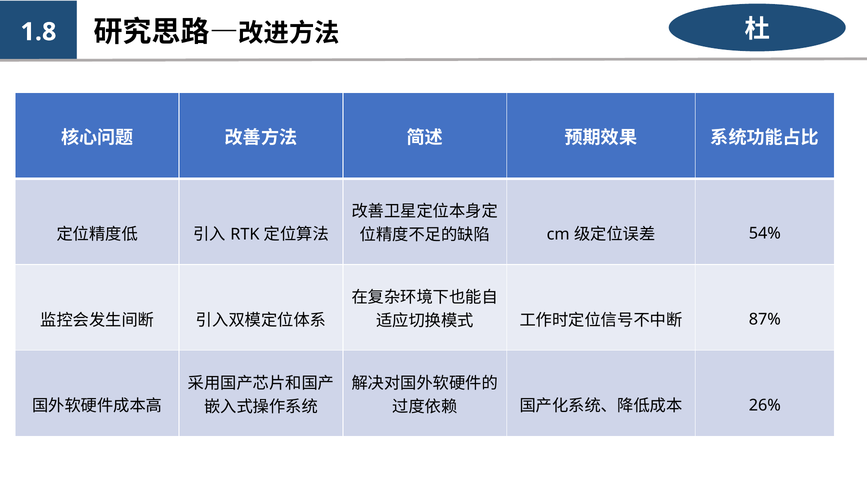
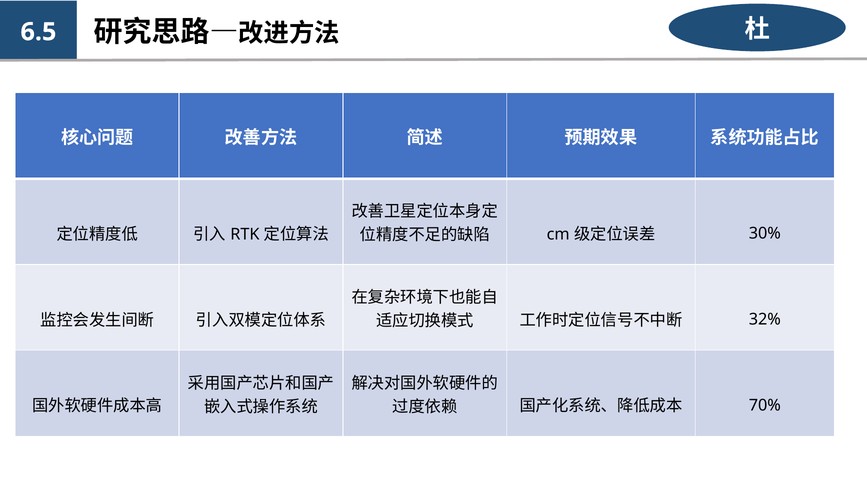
1.8: 1.8 -> 6.5 (38, 32)
54%: 54% -> 30% (765, 233)
87%: 87% -> 32% (765, 319)
26%: 26% -> 70% (765, 405)
